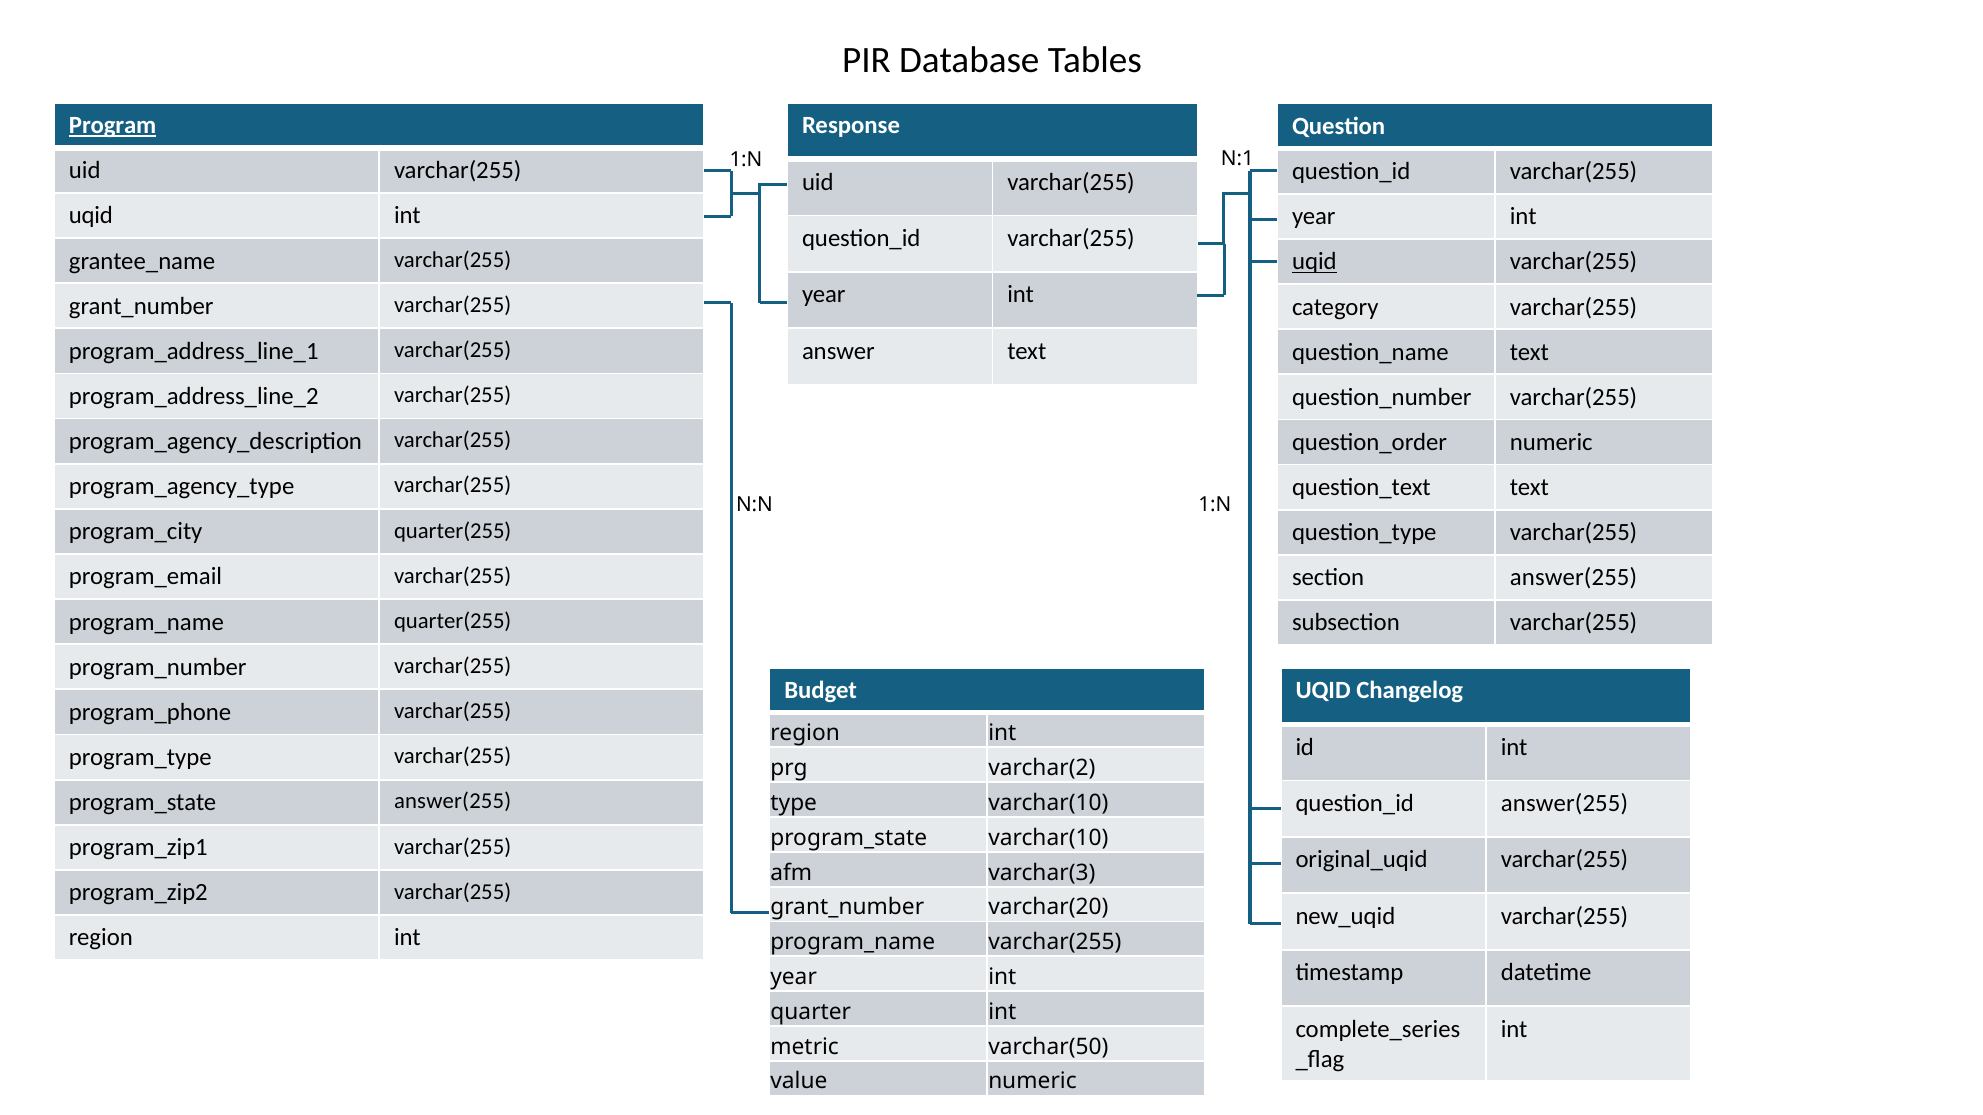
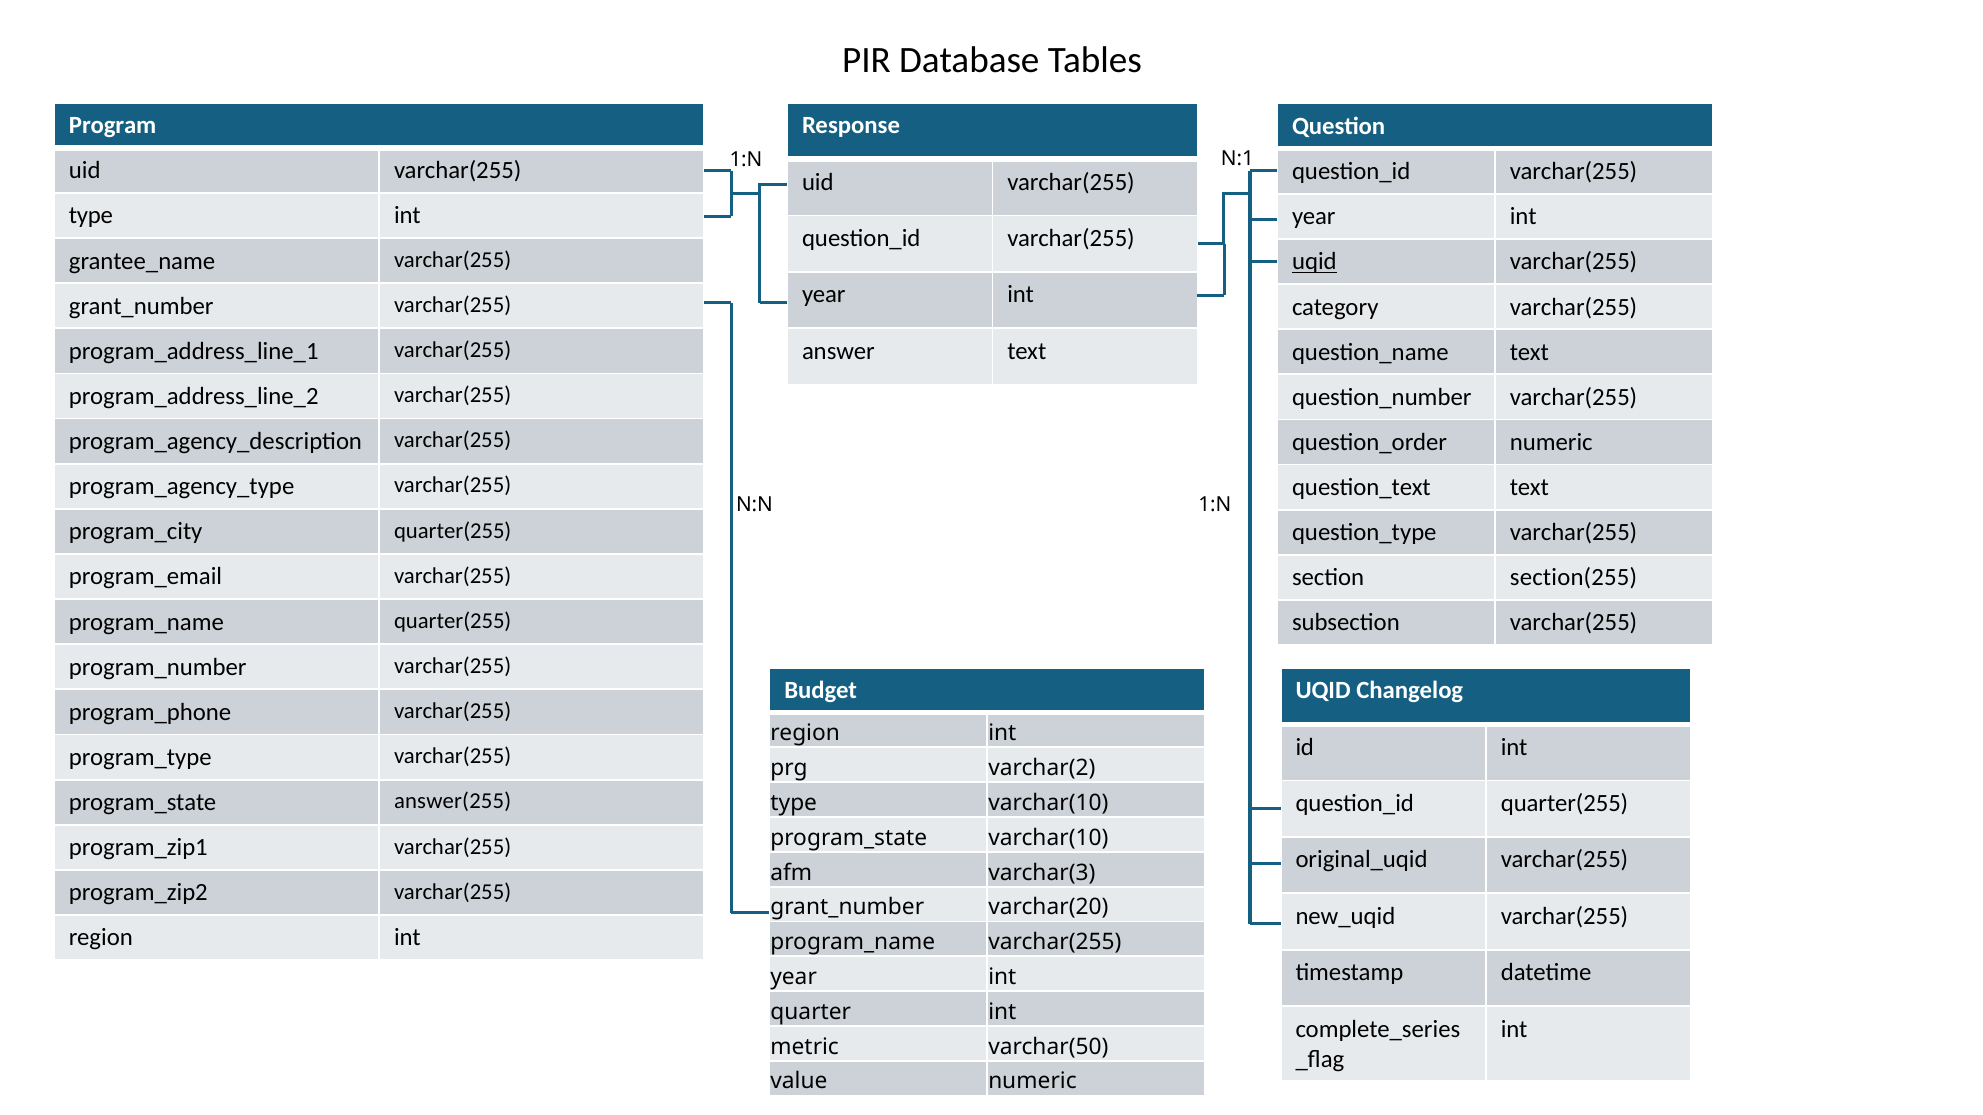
Program underline: present -> none (113, 126)
uqid: uqid -> type (91, 216)
section answer(255: answer(255 -> section(255 (1574, 578)
answer(255: answer(255 -> quarter(255 (1565, 804)
